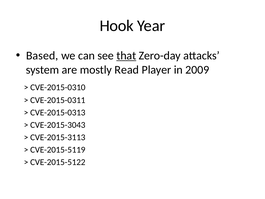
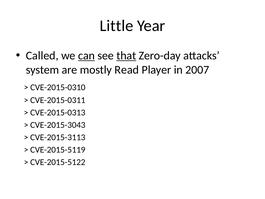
Hook: Hook -> Little (116, 26)
Based: Based -> Called (42, 56)
can underline: none -> present (86, 56)
2009: 2009 -> 2007 (197, 70)
